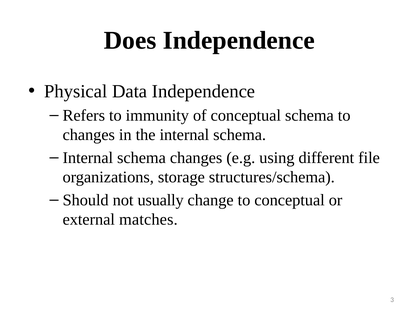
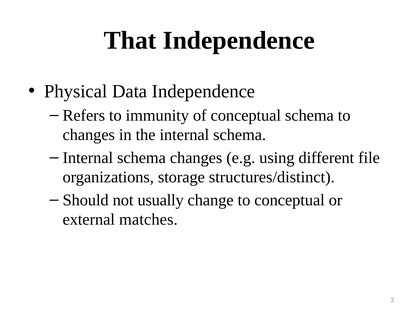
Does: Does -> That (130, 41)
structures/schema: structures/schema -> structures/distinct (272, 177)
